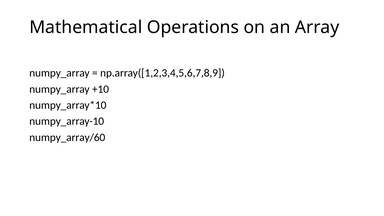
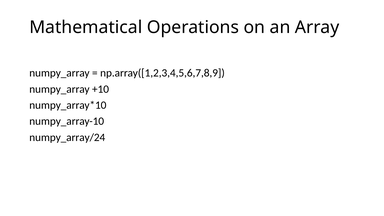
numpy_array/60: numpy_array/60 -> numpy_array/24 (67, 137)
